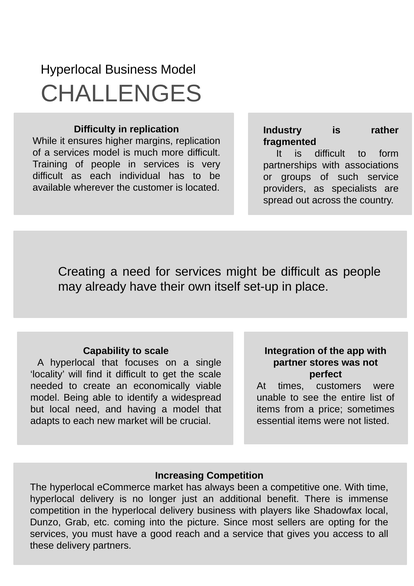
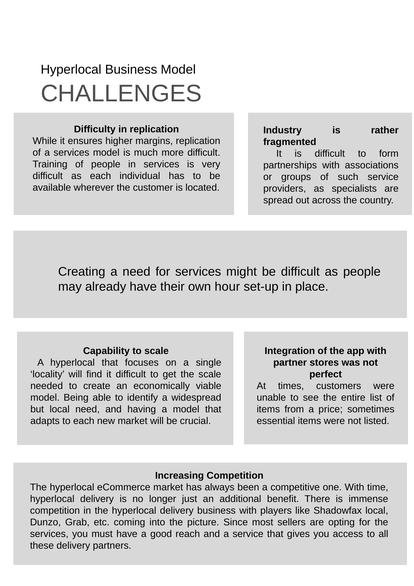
itself: itself -> hour (227, 287)
